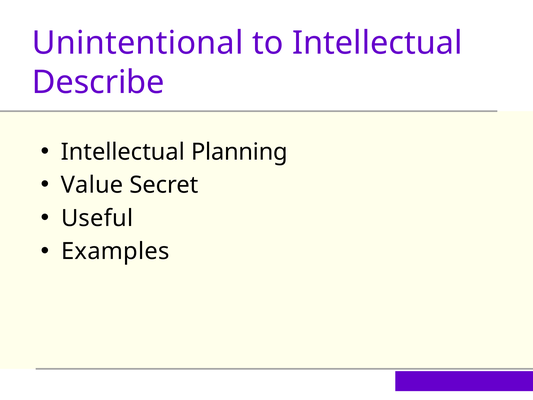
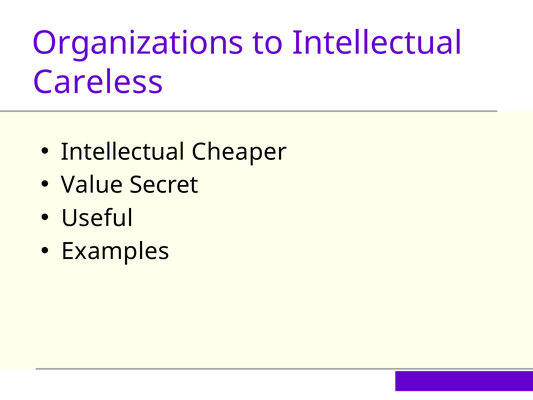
Unintentional: Unintentional -> Organizations (138, 43)
Describe: Describe -> Careless (98, 82)
Planning: Planning -> Cheaper (239, 152)
